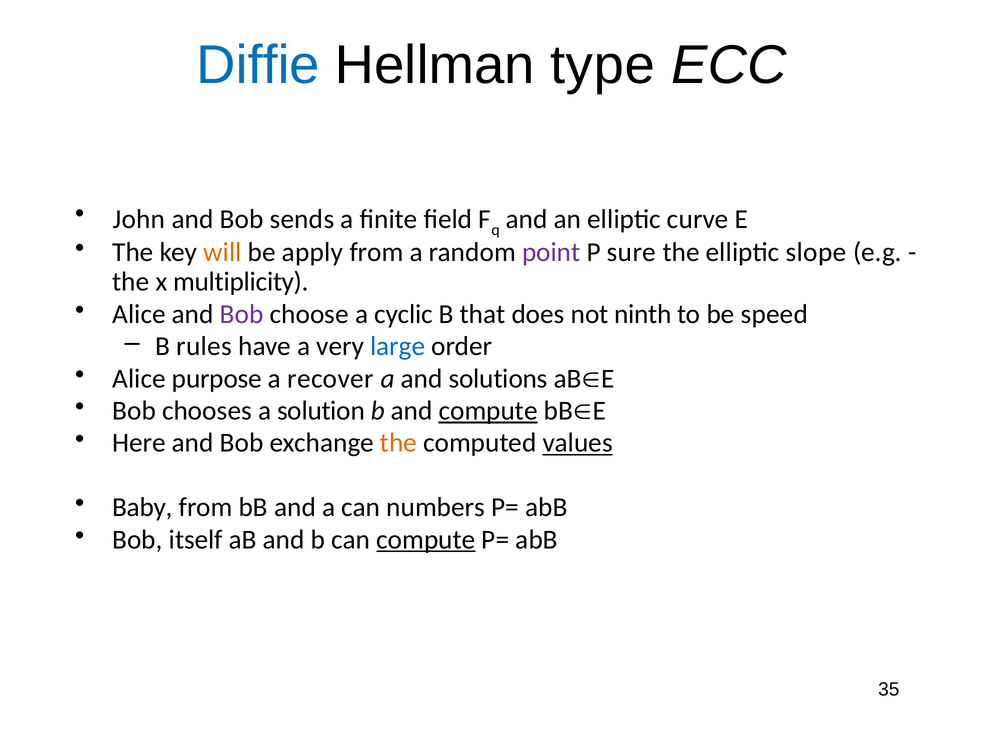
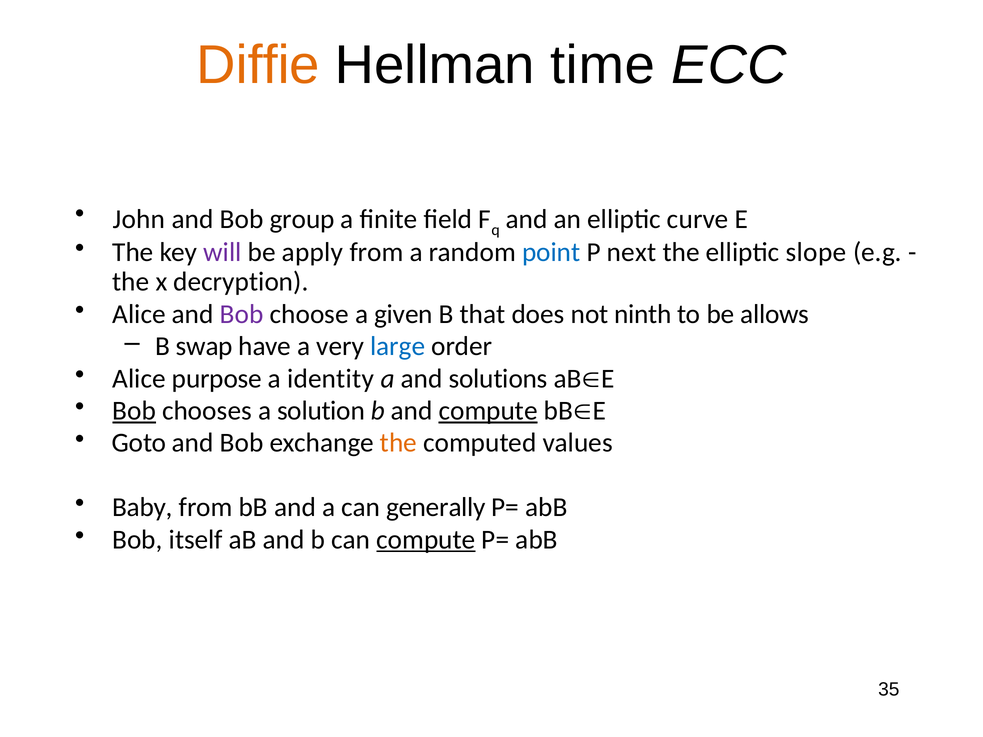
Diffie colour: blue -> orange (258, 65)
type: type -> time (603, 65)
sends: sends -> group (302, 219)
will colour: orange -> purple (222, 252)
point colour: purple -> blue (551, 252)
sure: sure -> next (632, 252)
multiplicity: multiplicity -> decryption (241, 282)
cyclic: cyclic -> given (403, 314)
speed: speed -> allows (775, 314)
rules: rules -> swap (204, 346)
recover: recover -> identity (331, 379)
Bob underline: none -> present (134, 411)
Here: Here -> Goto (139, 443)
values underline: present -> none (578, 443)
numbers: numbers -> generally (436, 508)
